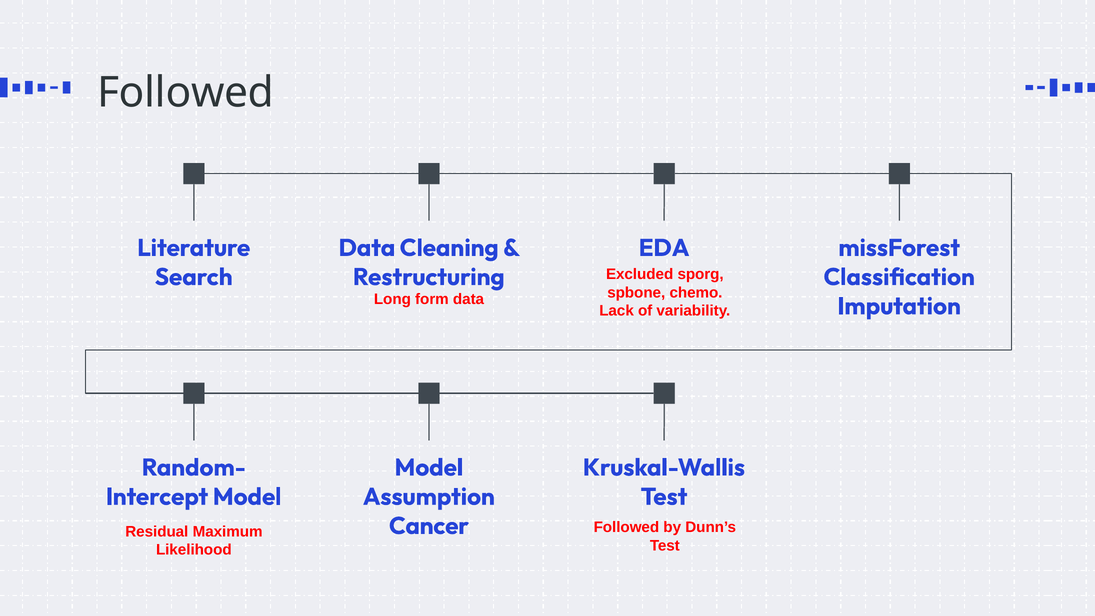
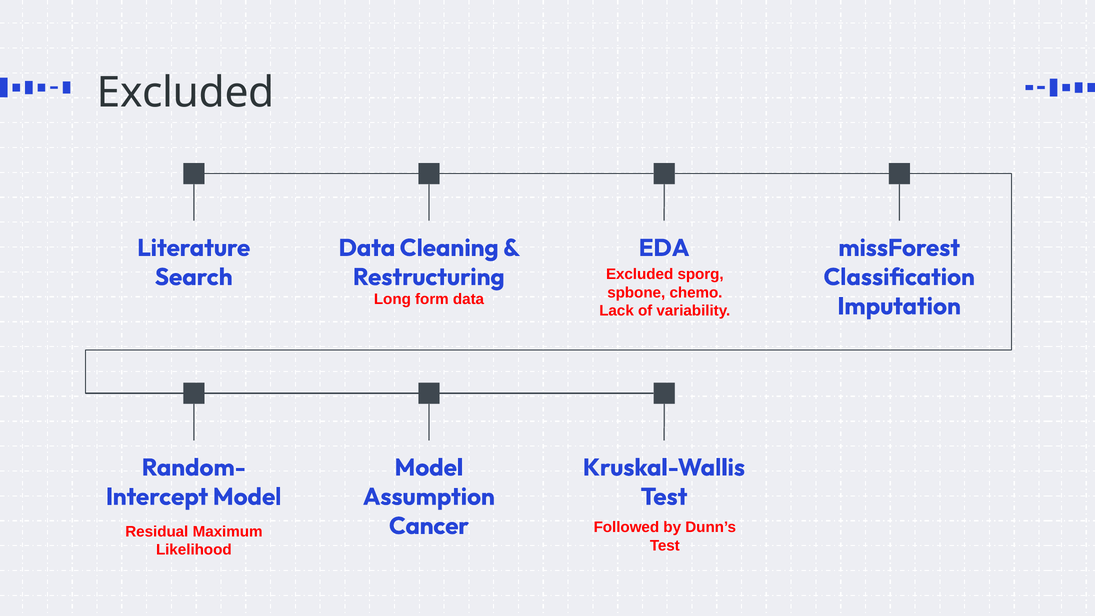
Followed: Followed -> Excluded (186, 93)
